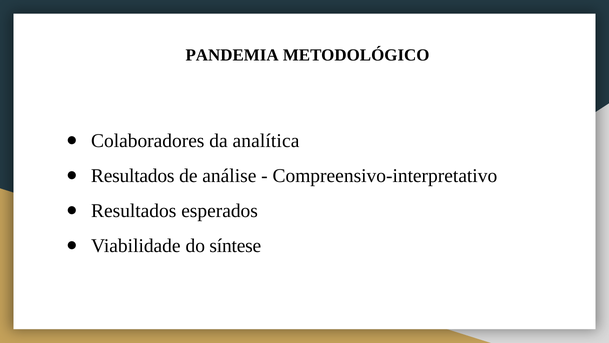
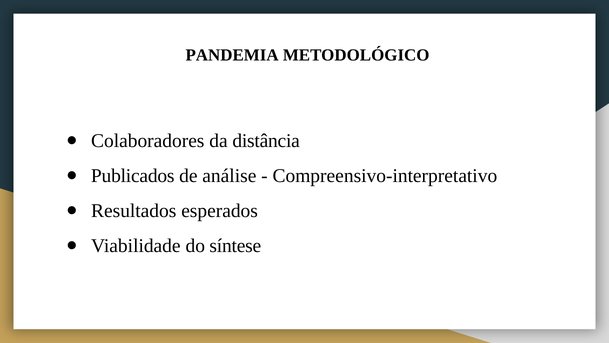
analítica: analítica -> distância (266, 141)
Resultados: Resultados -> Publicados (133, 176)
